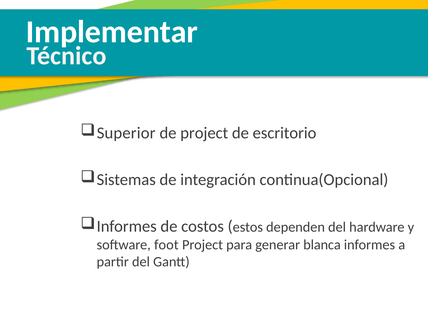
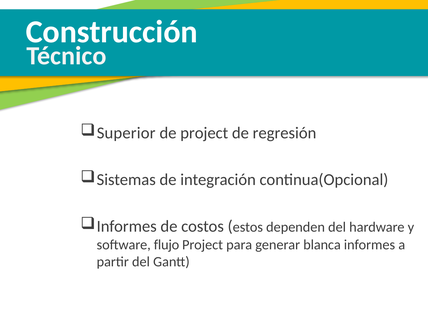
Implementar: Implementar -> Construcción (112, 32)
escritorio: escritorio -> regresión (285, 133)
foot: foot -> flujo (167, 245)
